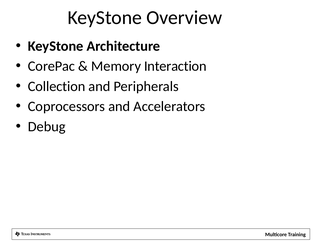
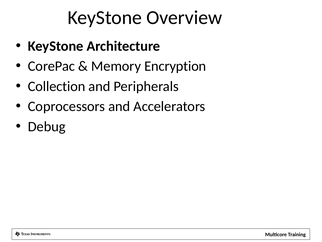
Interaction: Interaction -> Encryption (175, 66)
